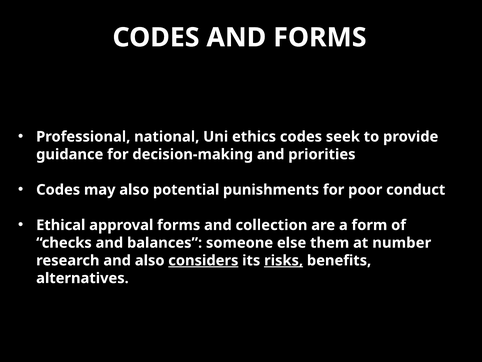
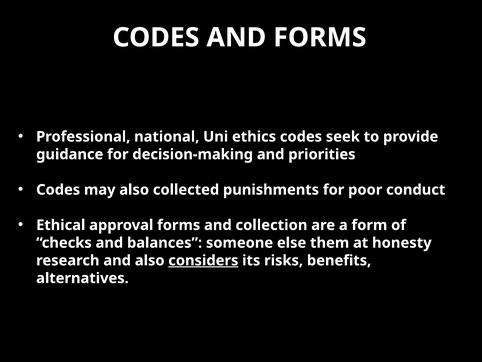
potential: potential -> collected (186, 190)
number: number -> honesty (402, 243)
risks underline: present -> none (284, 260)
